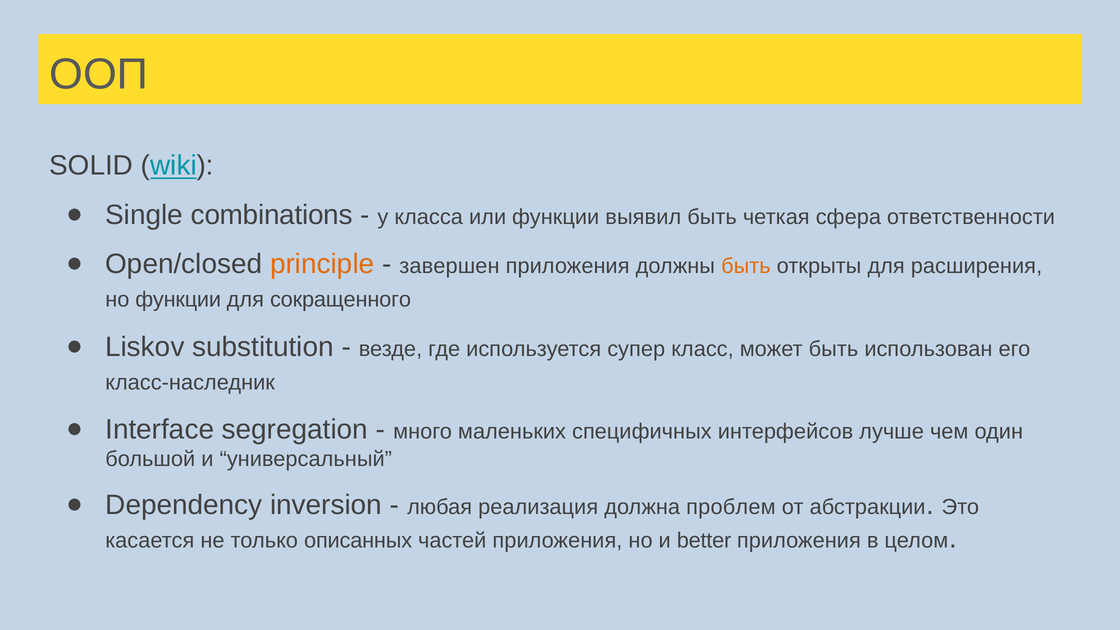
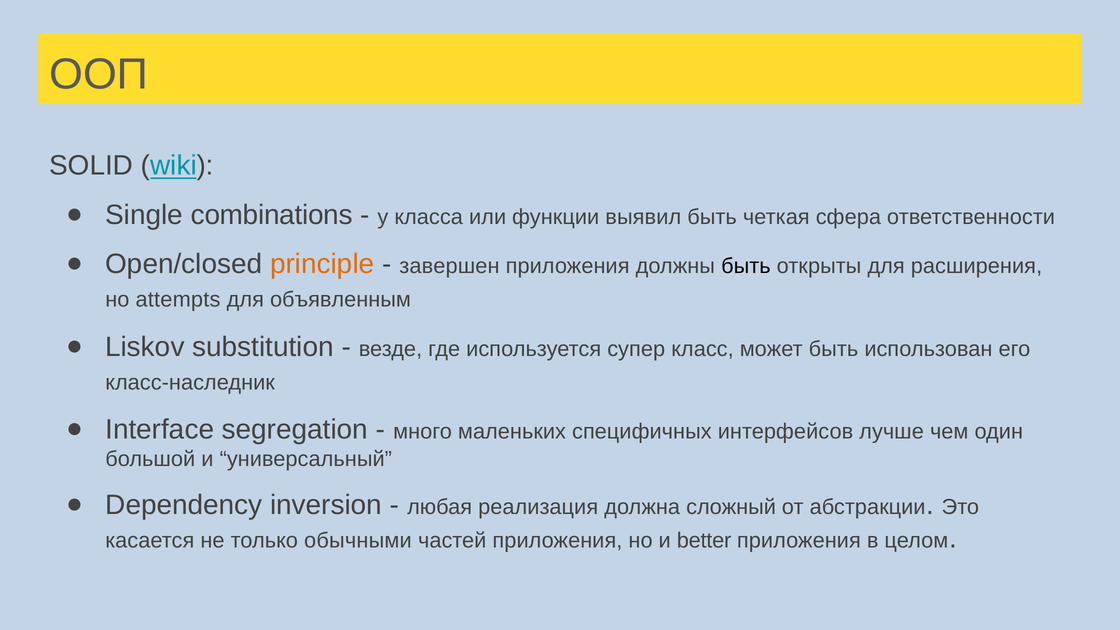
быть colour: orange -> black (746, 266)
но функции: функции -> attempts (178, 300)
сокращенного: сокращенного -> объявленным (340, 300)
проблем: проблем -> сложный (731, 507)
описанных: описанных -> обычными (358, 541)
